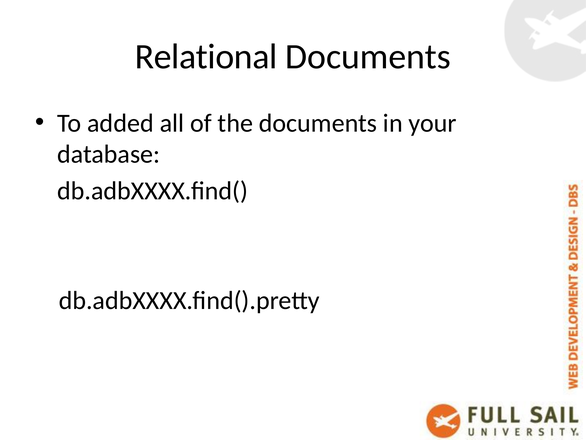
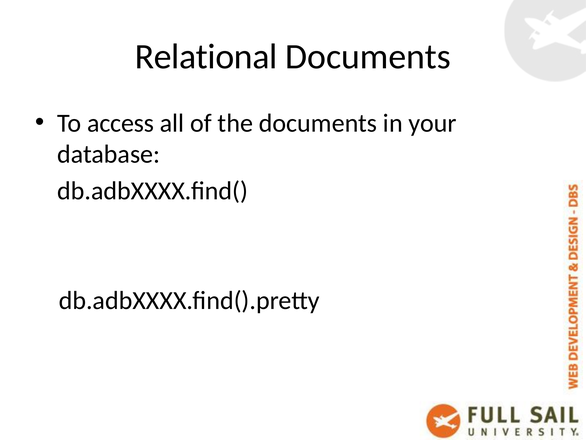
added: added -> access (121, 123)
